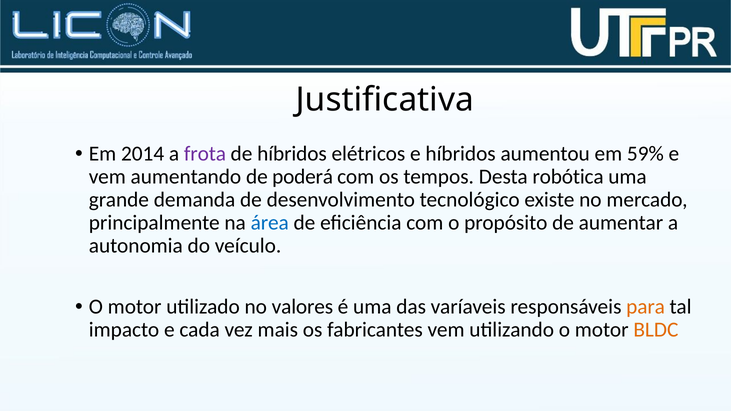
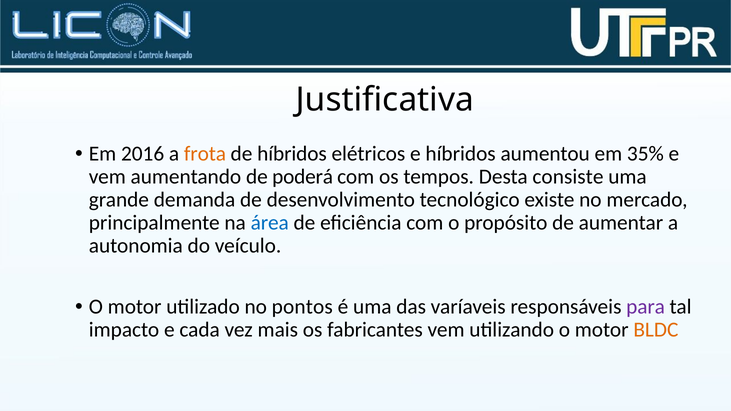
2014: 2014 -> 2016 (143, 154)
frota colour: purple -> orange (205, 154)
59%: 59% -> 35% (645, 154)
robótica: robótica -> consiste (568, 177)
valores: valores -> pontos (302, 307)
para colour: orange -> purple (646, 307)
